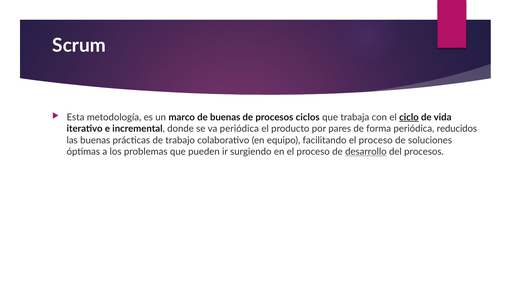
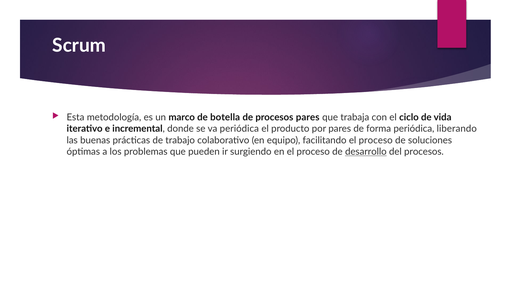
de buenas: buenas -> botella (225, 117)
procesos ciclos: ciclos -> pares (308, 117)
ciclo underline: present -> none (409, 117)
reducidos: reducidos -> liberando (457, 129)
